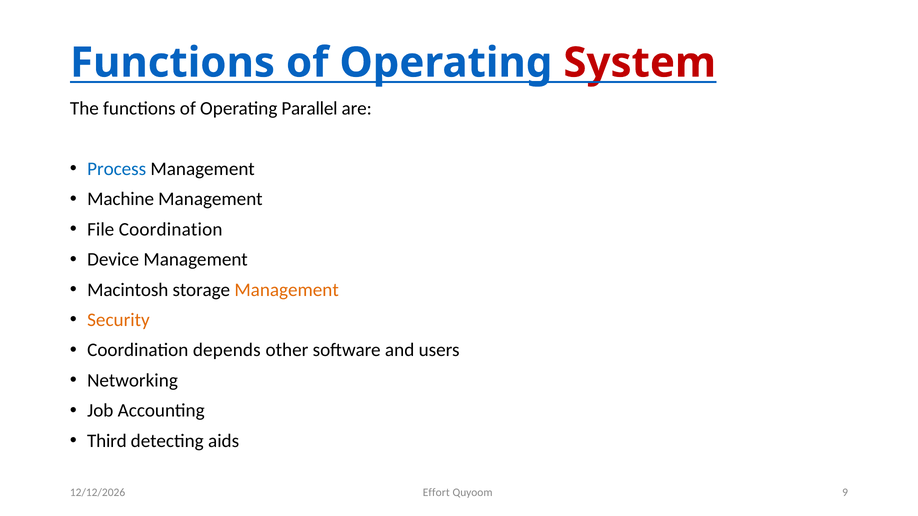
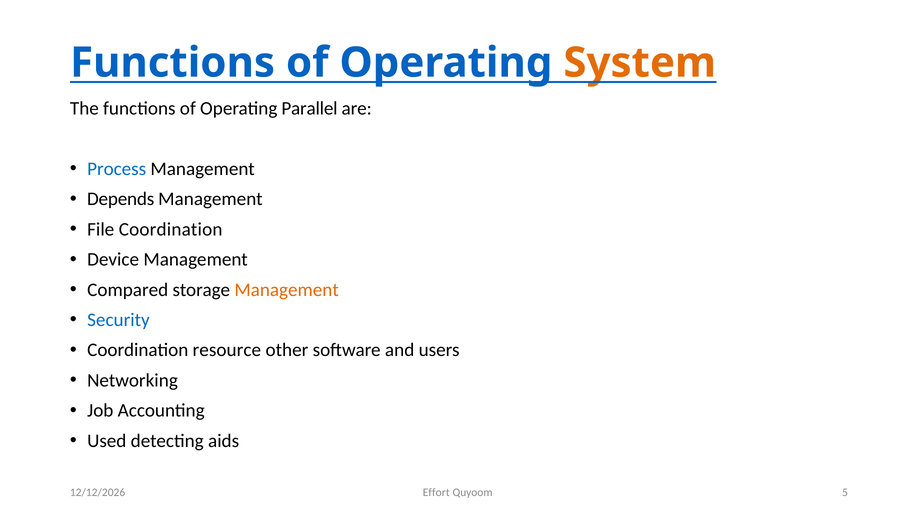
System colour: red -> orange (640, 63)
Machine: Machine -> Depends (121, 199)
Macintosh: Macintosh -> Compared (128, 290)
Security colour: orange -> blue (118, 320)
depends: depends -> resource (227, 350)
Third: Third -> Used (107, 441)
9: 9 -> 5 (845, 493)
